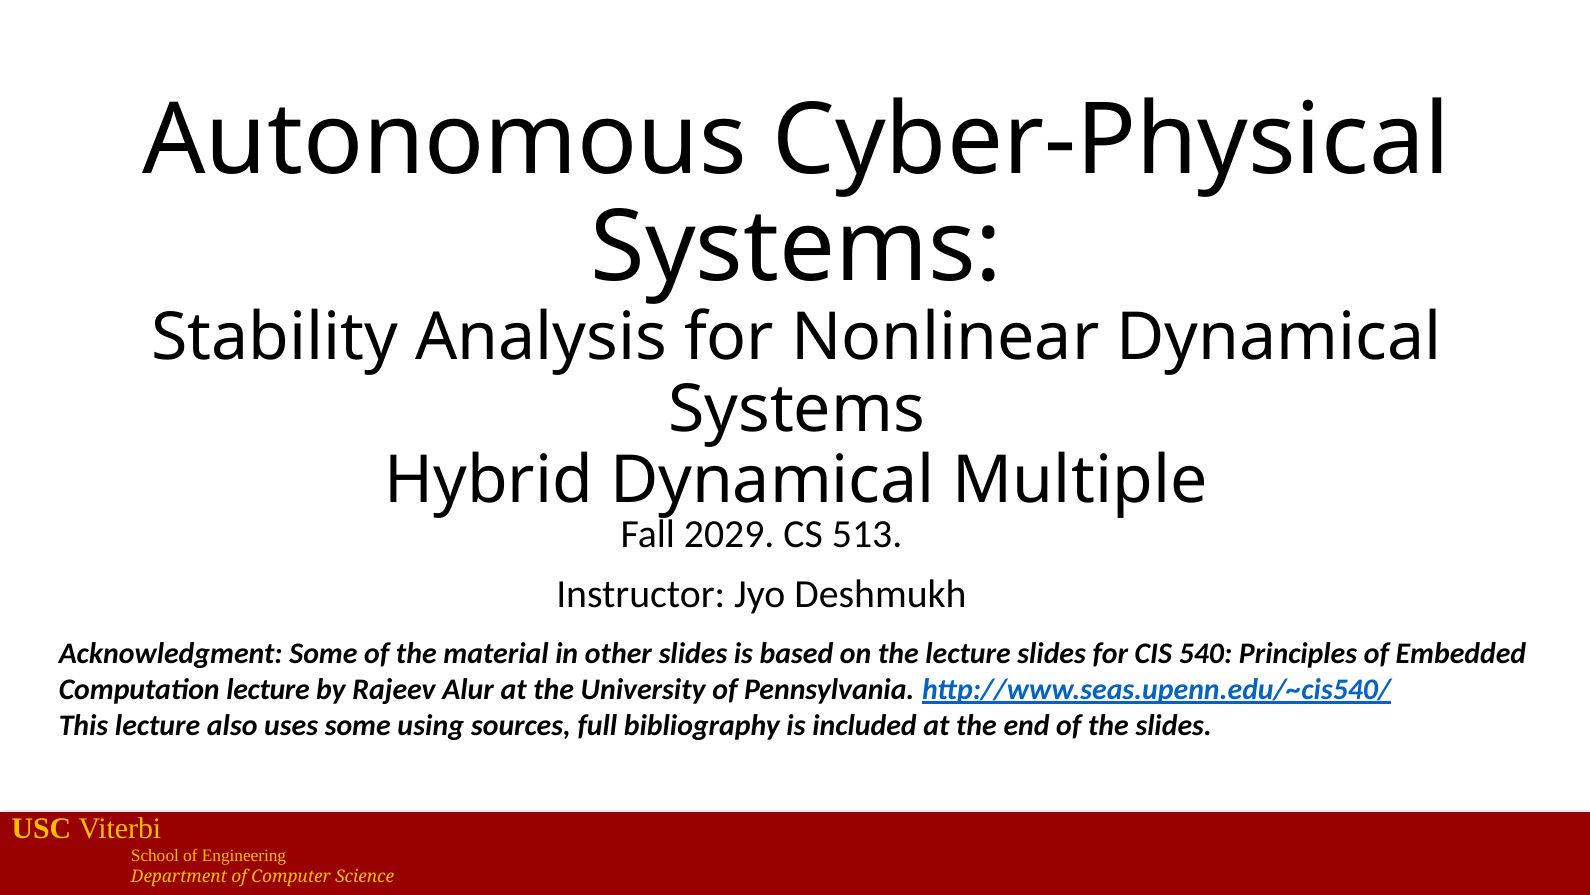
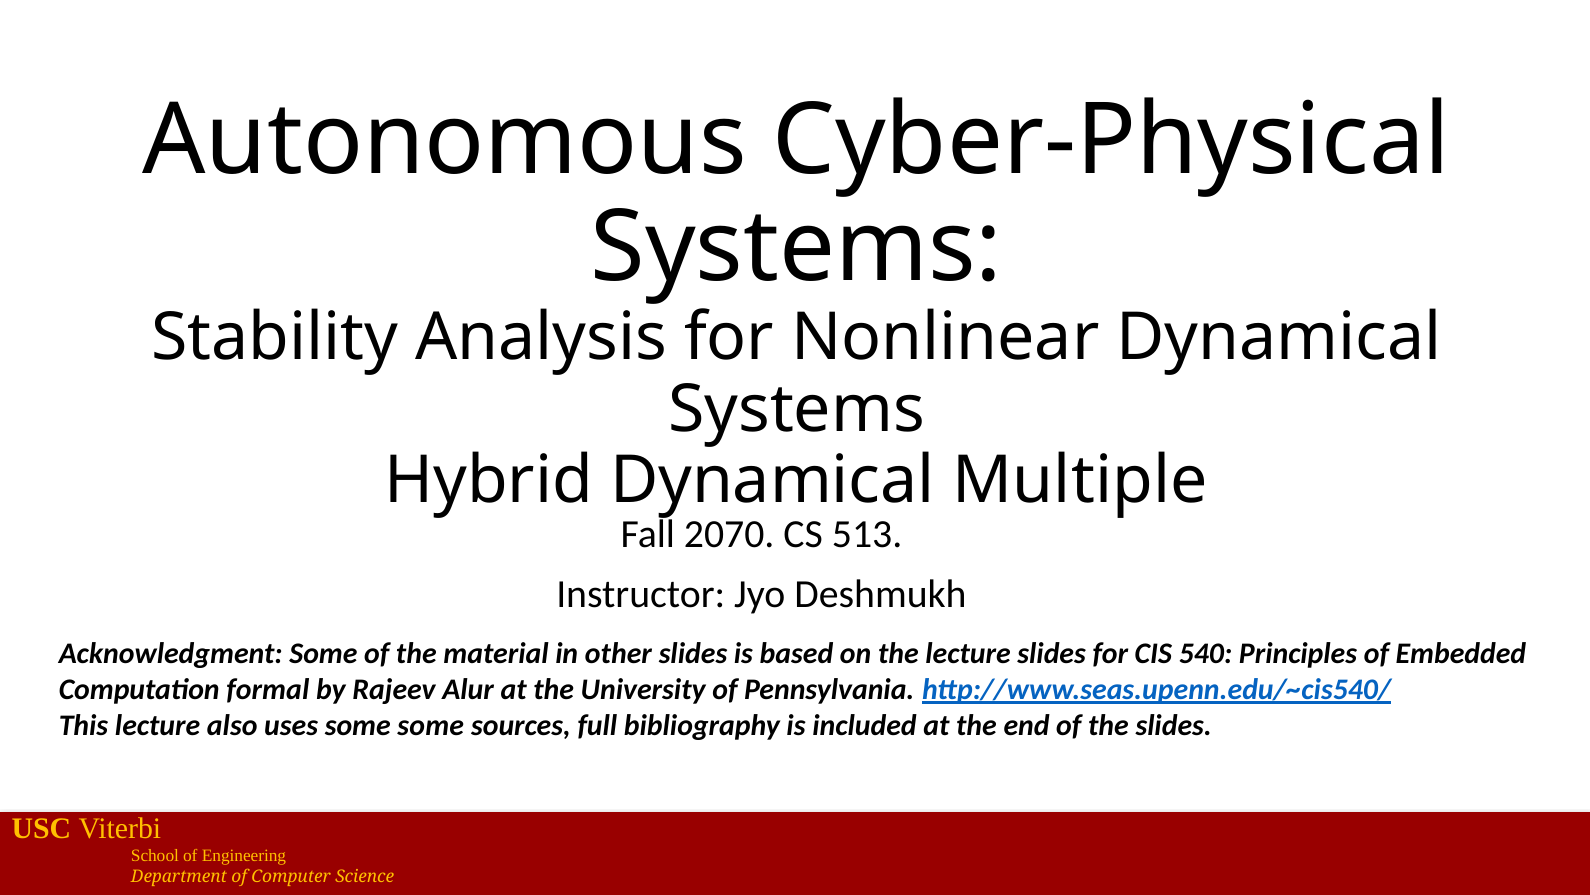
2029: 2029 -> 2070 (729, 534)
Computation lecture: lecture -> formal (268, 689)
some using: using -> some (431, 725)
